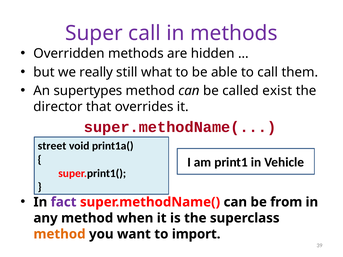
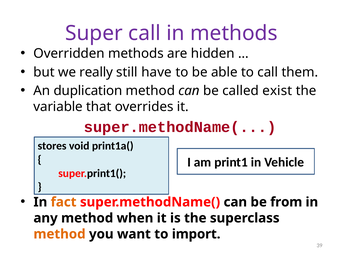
what: what -> have (157, 72)
supertypes: supertypes -> duplication (88, 91)
director: director -> variable (58, 107)
street: street -> stores (52, 146)
fact colour: purple -> orange (64, 202)
